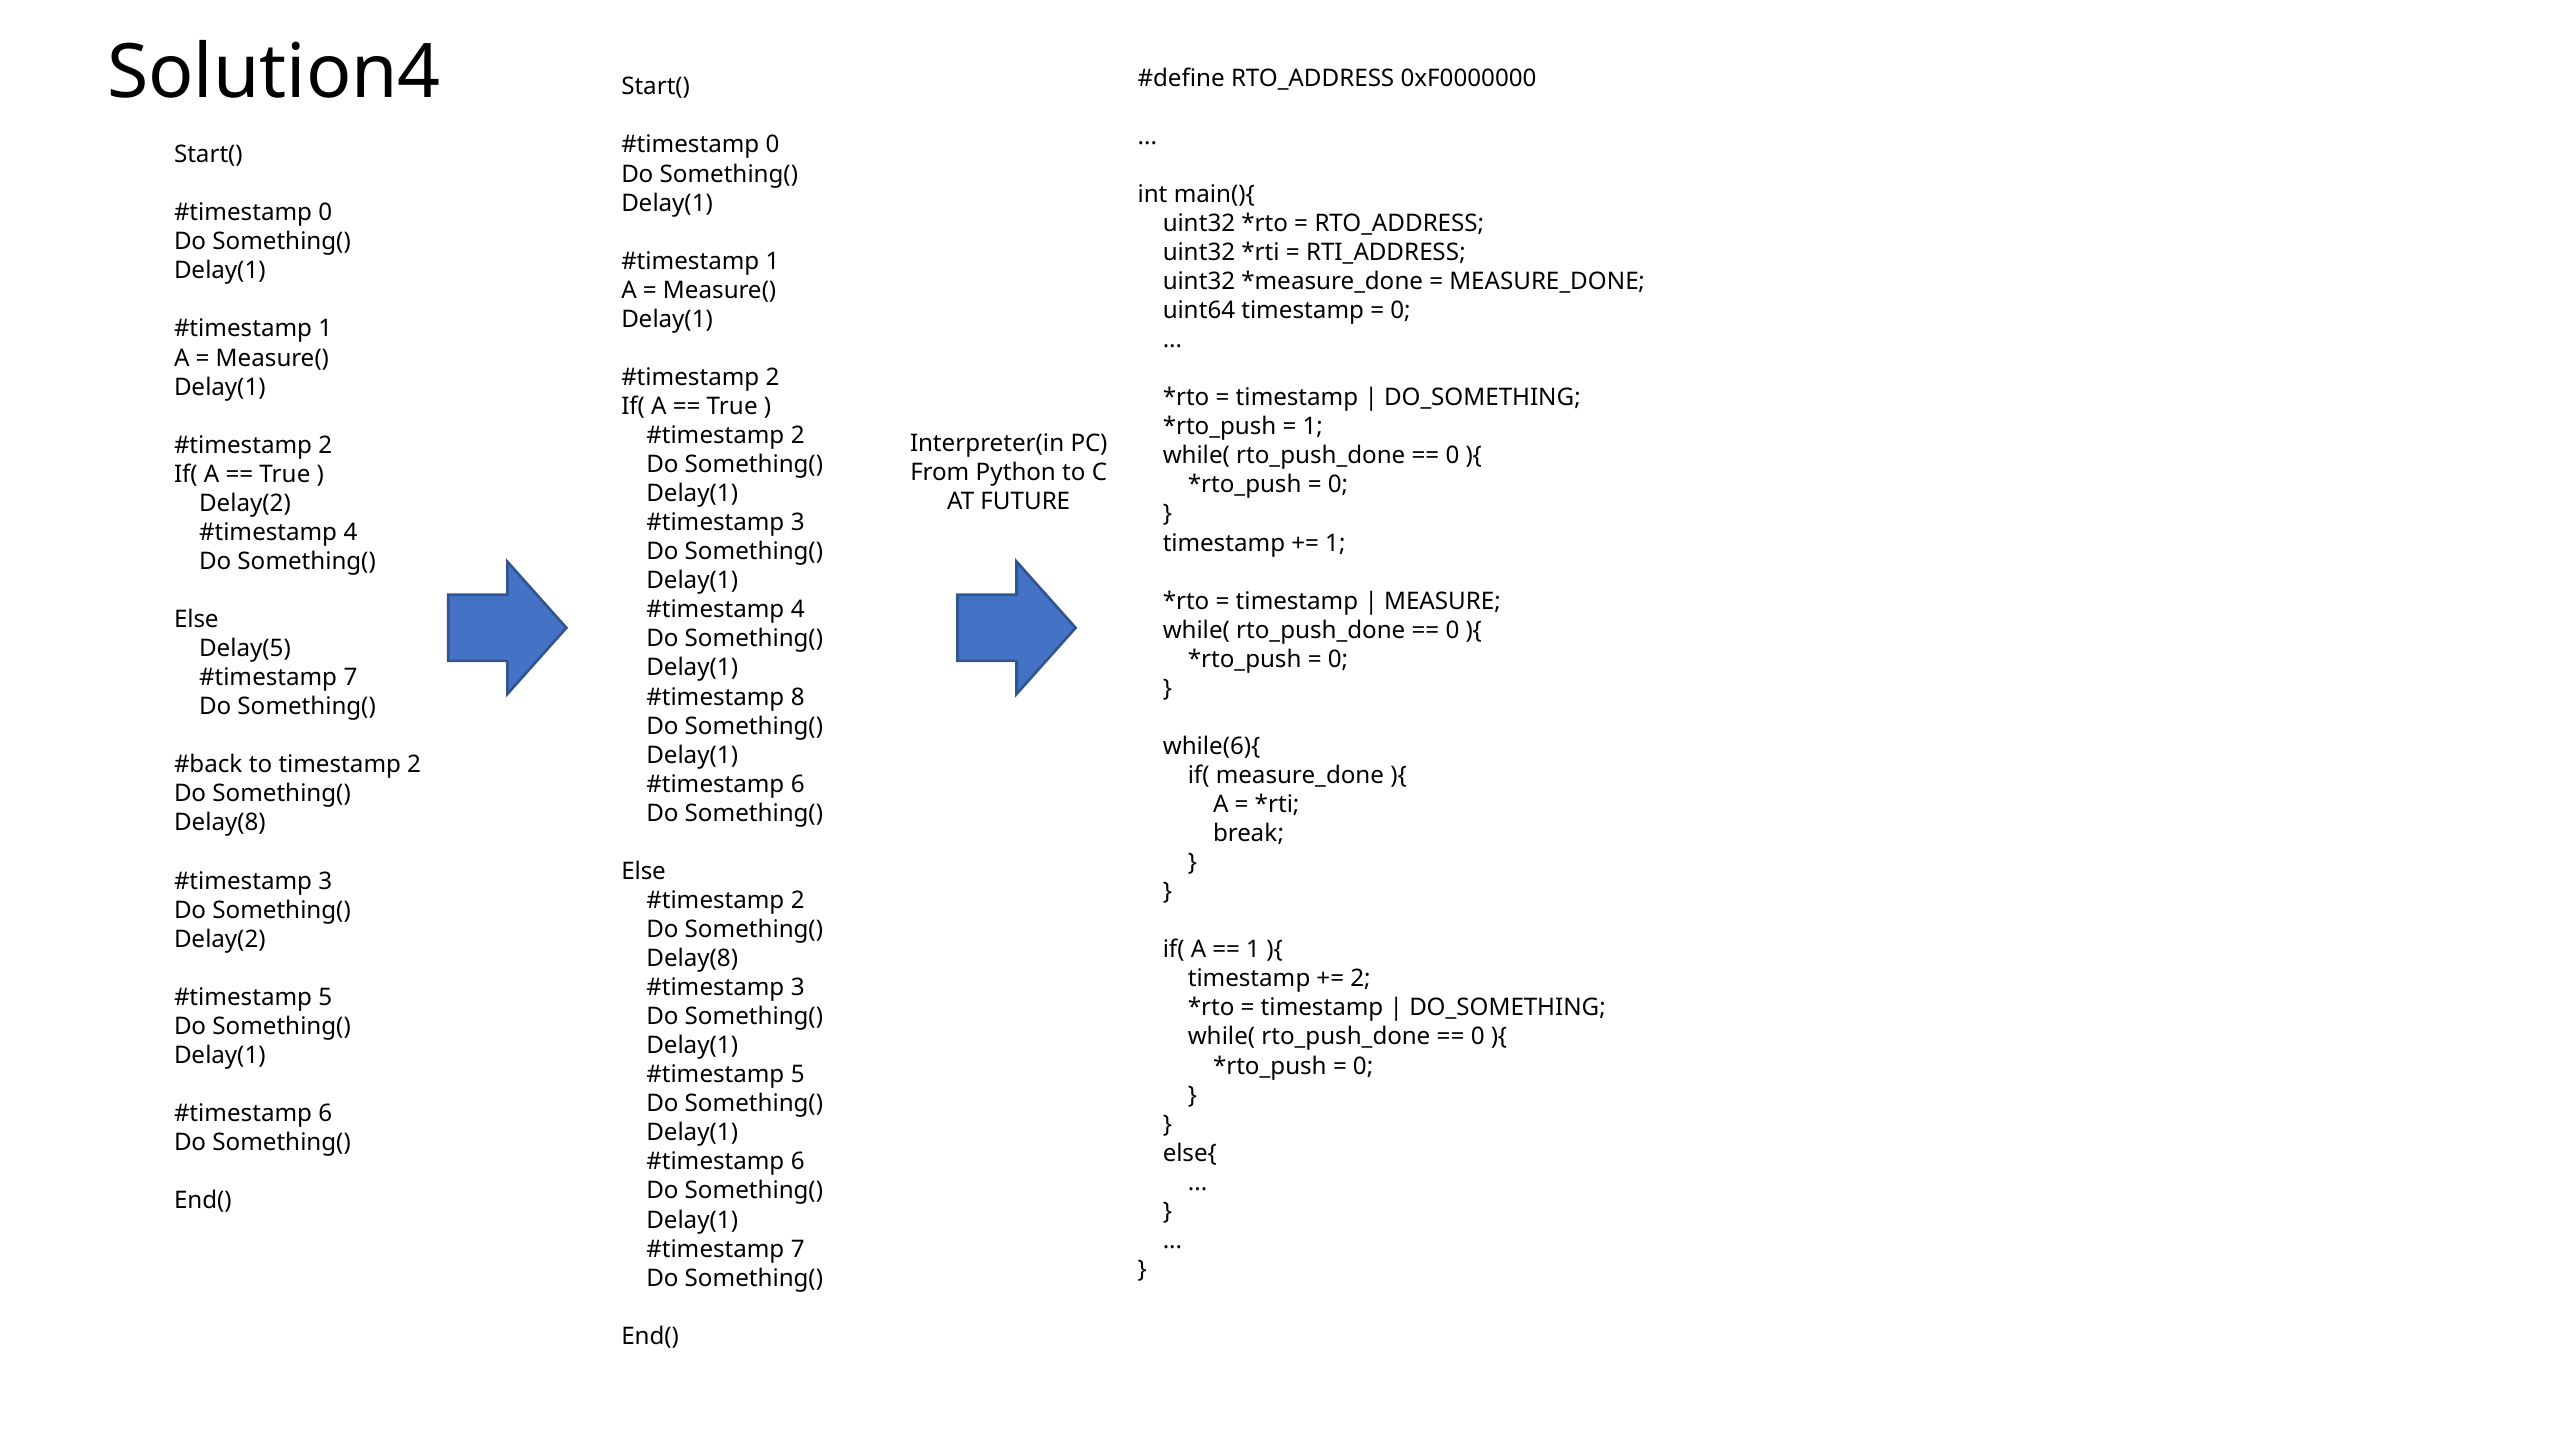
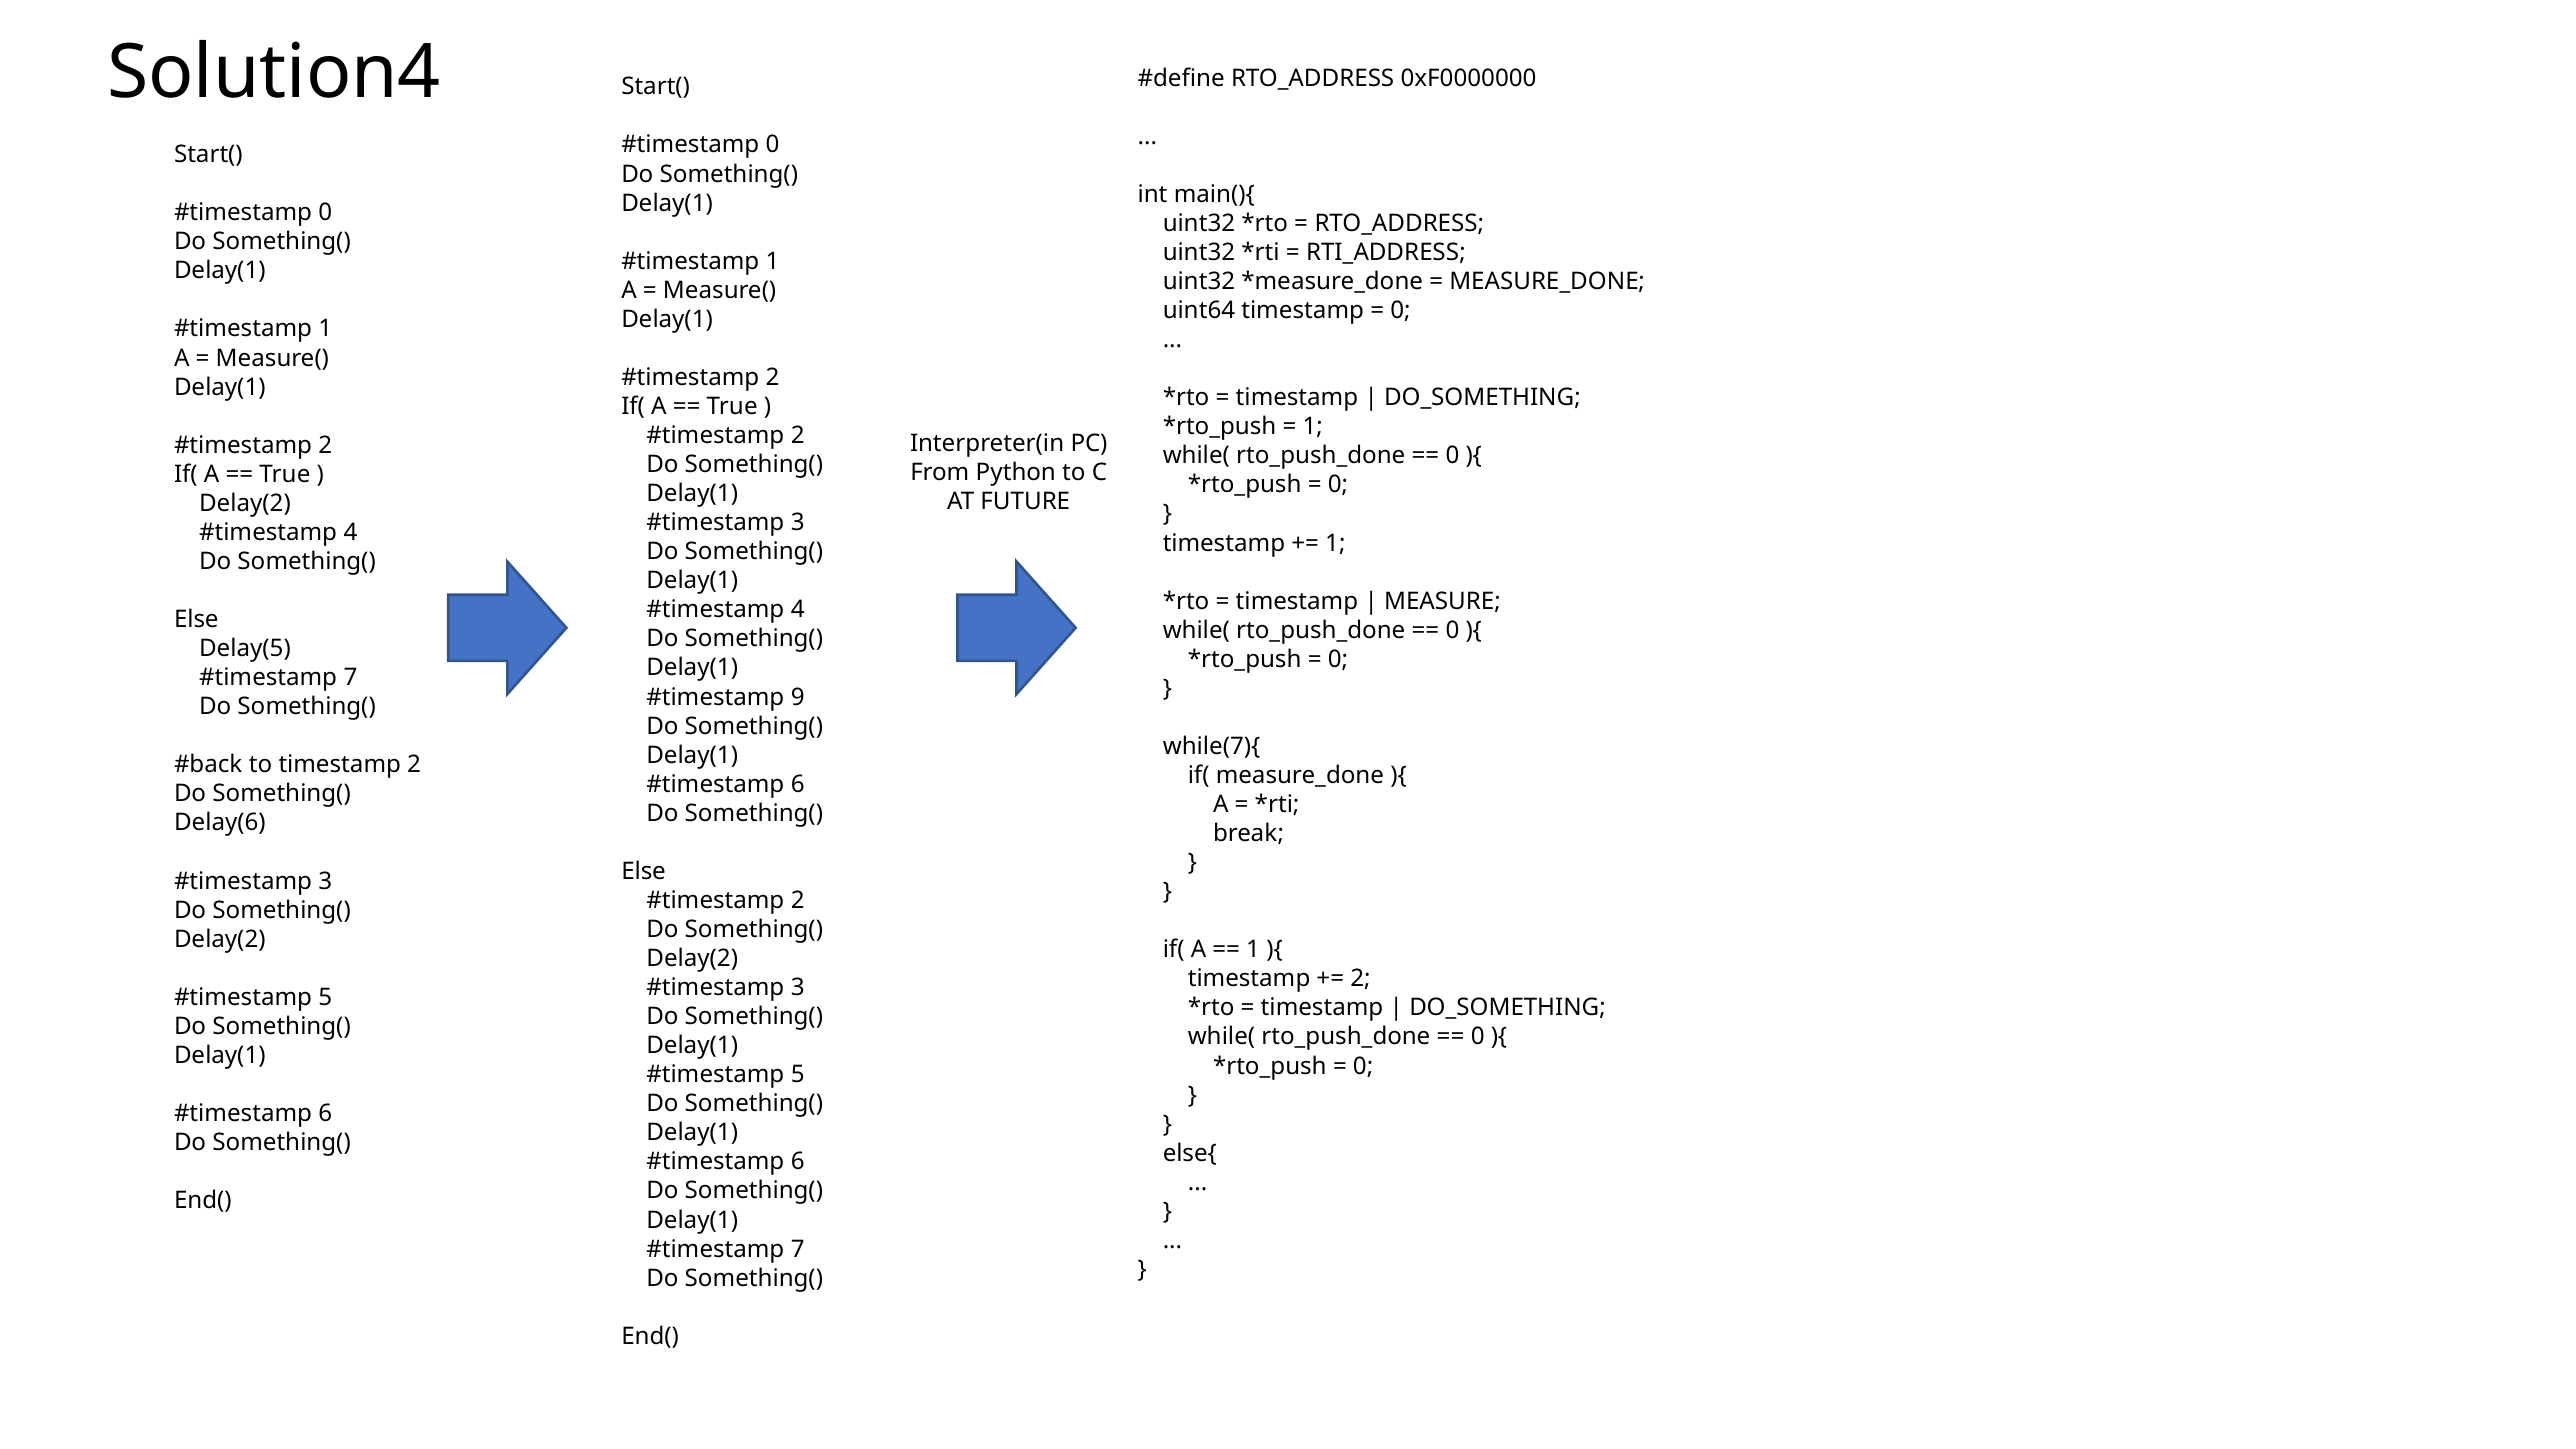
8: 8 -> 9 (798, 697)
while(6){: while(6){ -> while(7){ (1212, 746)
Delay(8: Delay(8 -> Delay(6 (220, 823)
Delay(8: Delay(8 -> Delay(2 (692, 959)
